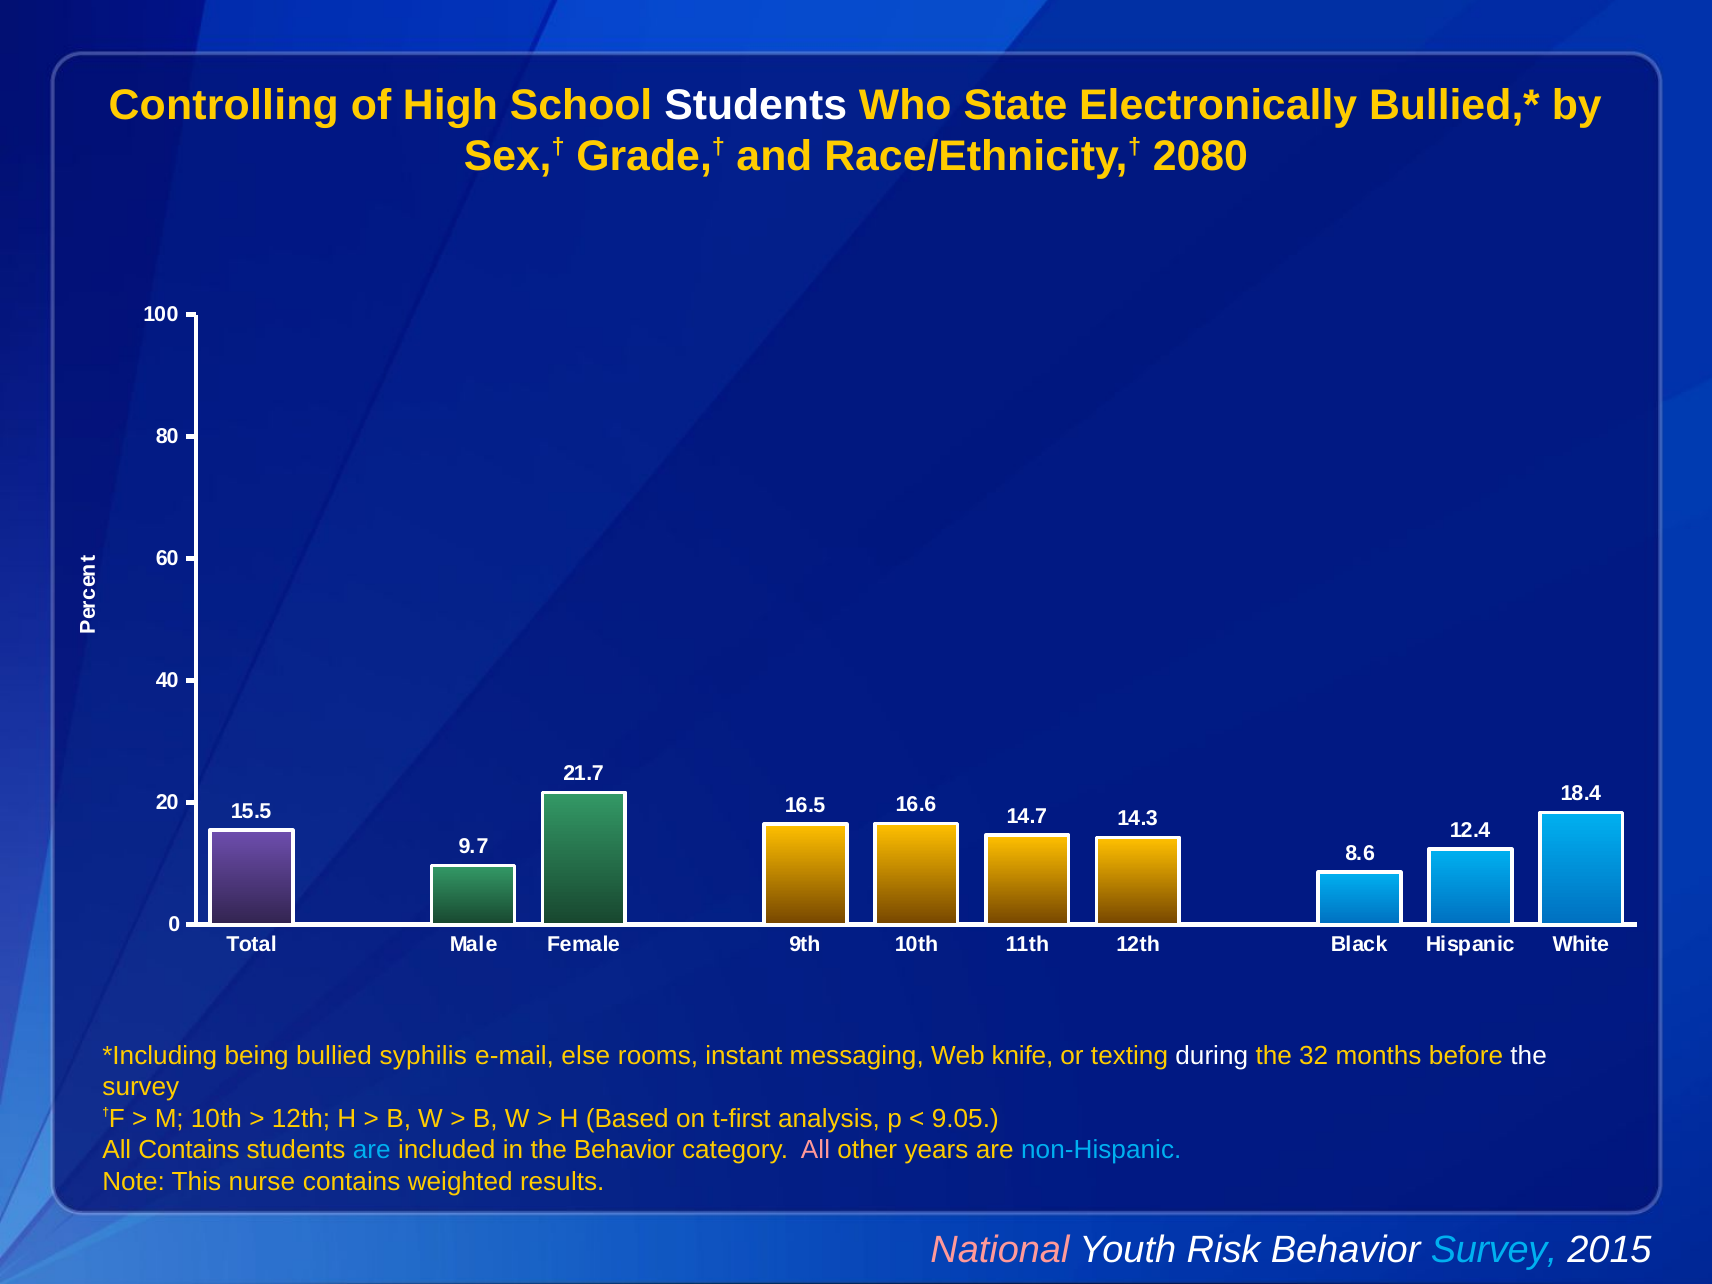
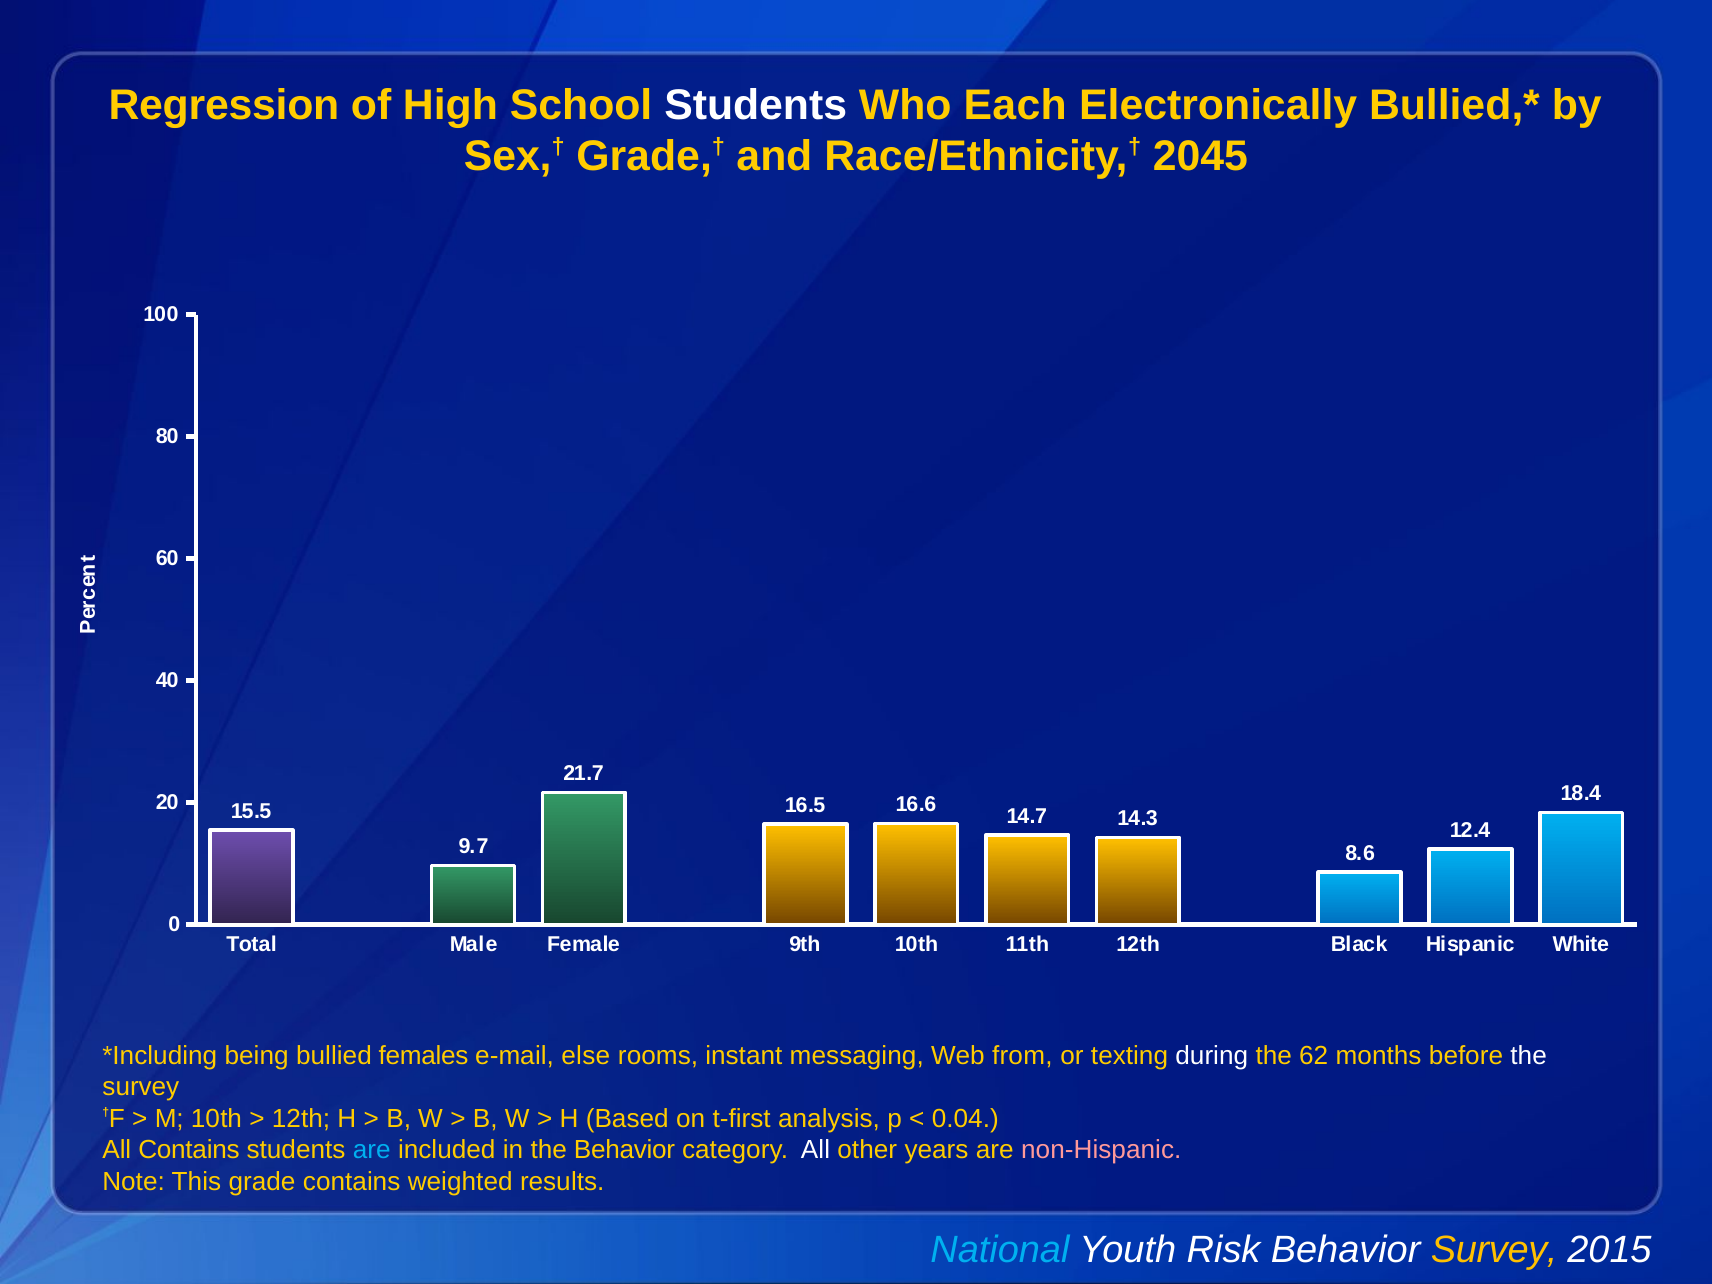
Controlling: Controlling -> Regression (224, 106)
State: State -> Each (1015, 106)
2080: 2080 -> 2045 (1200, 157)
syphilis: syphilis -> females (424, 1056)
knife: knife -> from (1022, 1056)
32: 32 -> 62 (1314, 1056)
9.05: 9.05 -> 0.04 (965, 1119)
All colour: pink -> white (816, 1150)
non-Hispanic colour: light blue -> pink (1101, 1150)
nurse: nurse -> grade (262, 1181)
National colour: pink -> light blue (1000, 1250)
Survey colour: light blue -> yellow (1494, 1250)
